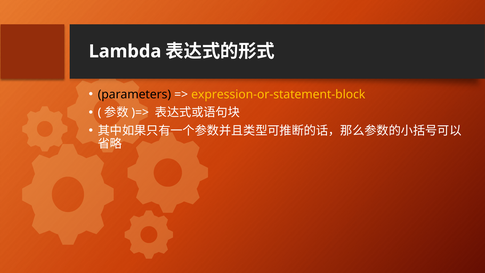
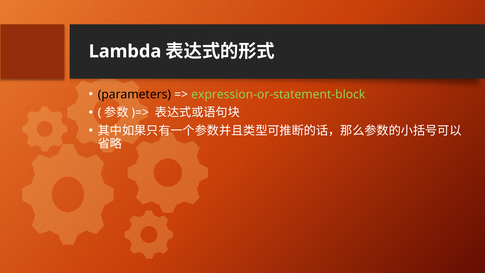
expression-or-statement-block colour: yellow -> light green (278, 94)
